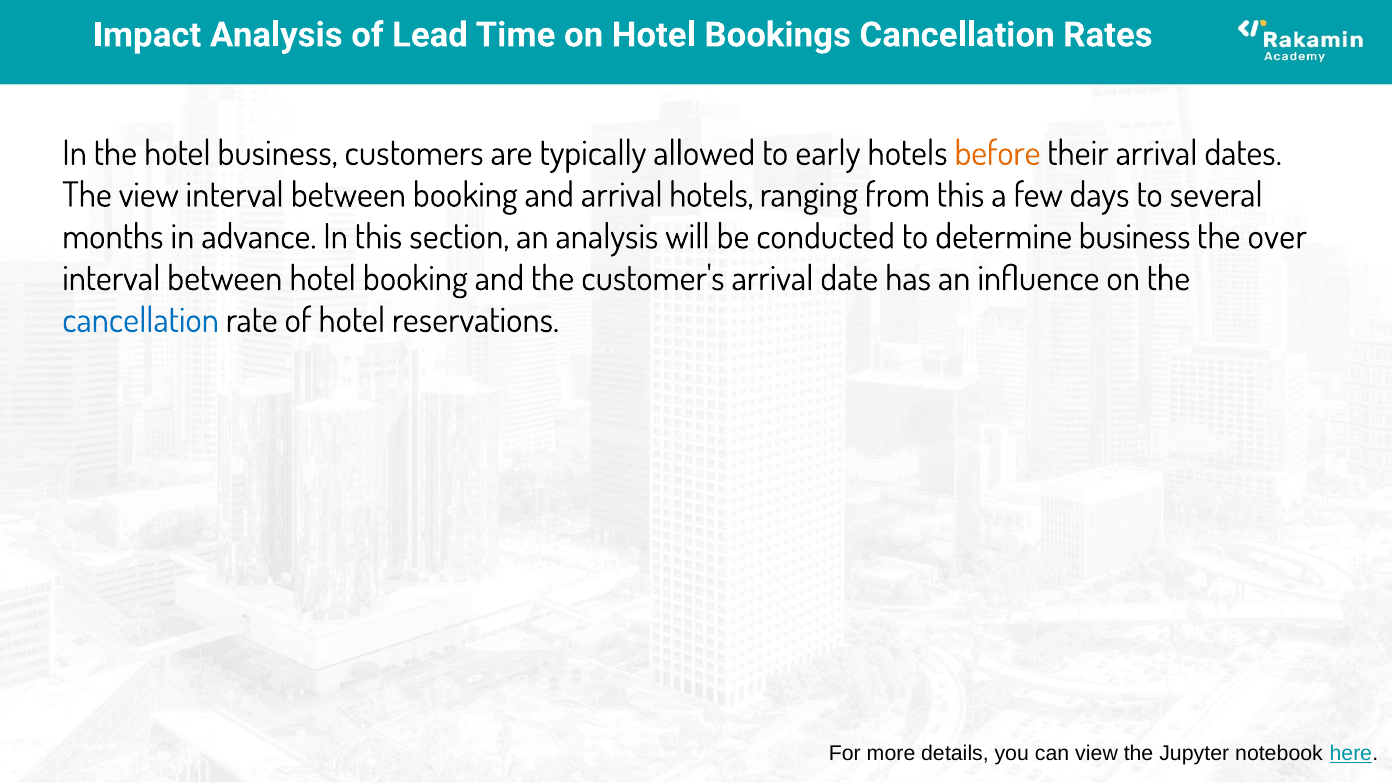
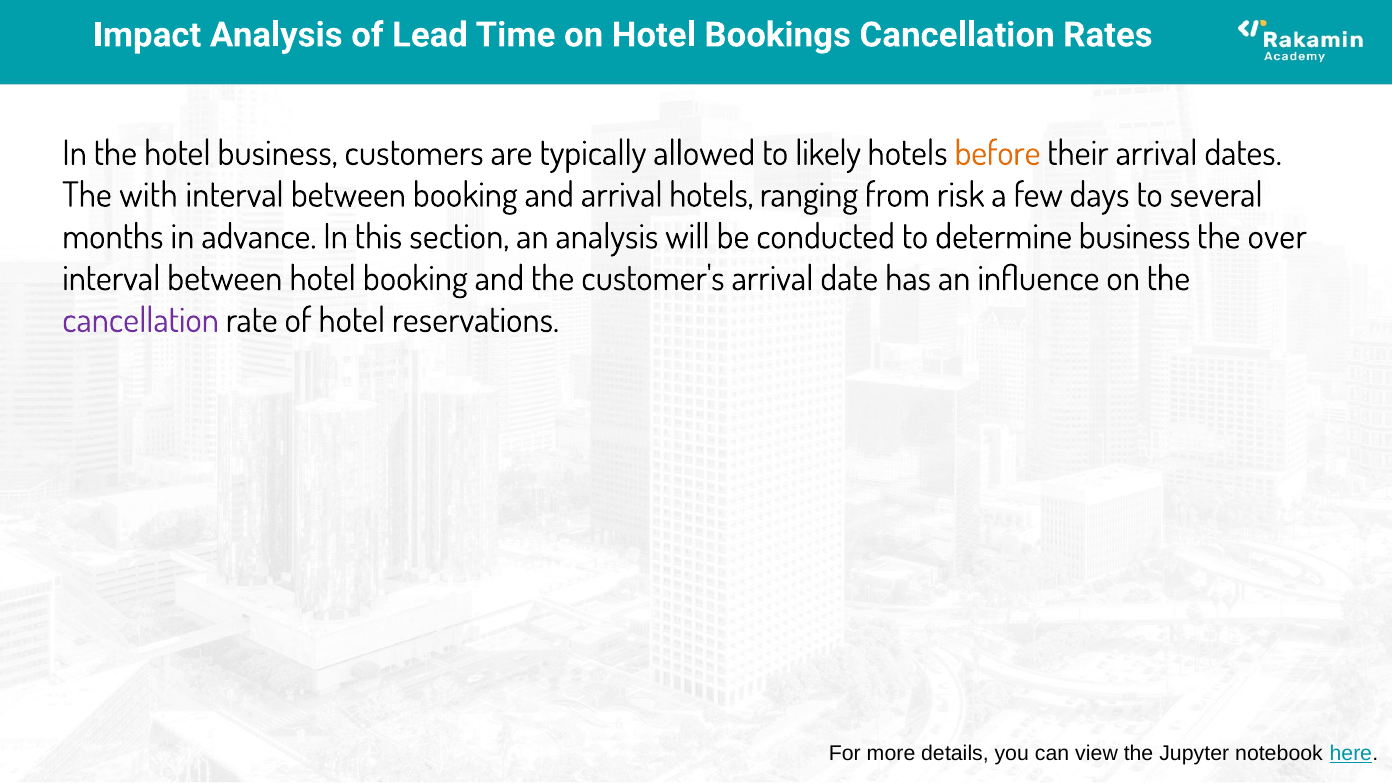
early: early -> likely (828, 153)
The view: view -> with (148, 195)
from this: this -> risk (961, 195)
cancellation colour: blue -> purple (141, 321)
